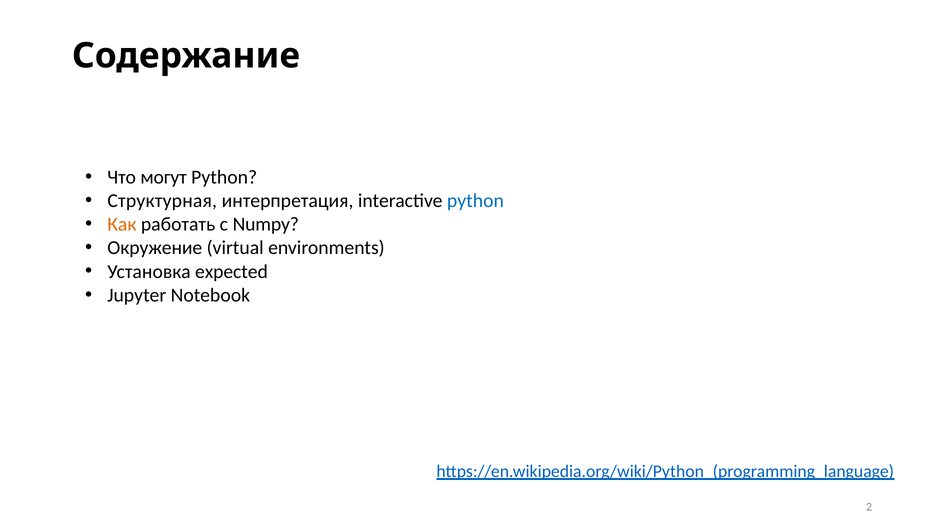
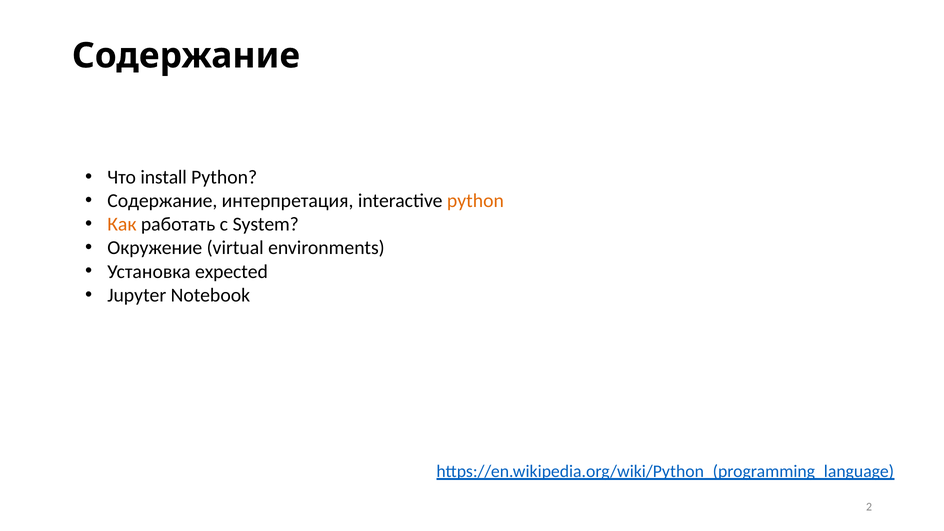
могут: могут -> install (164, 177)
Структурная: Структурная -> Содержание (162, 201)
python colour: blue -> orange (475, 201)
Numpy: Numpy -> System (266, 224)
